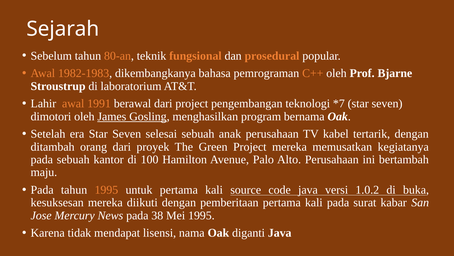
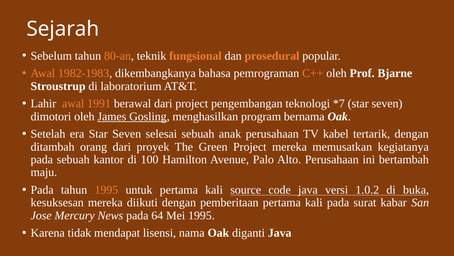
38: 38 -> 64 (157, 215)
